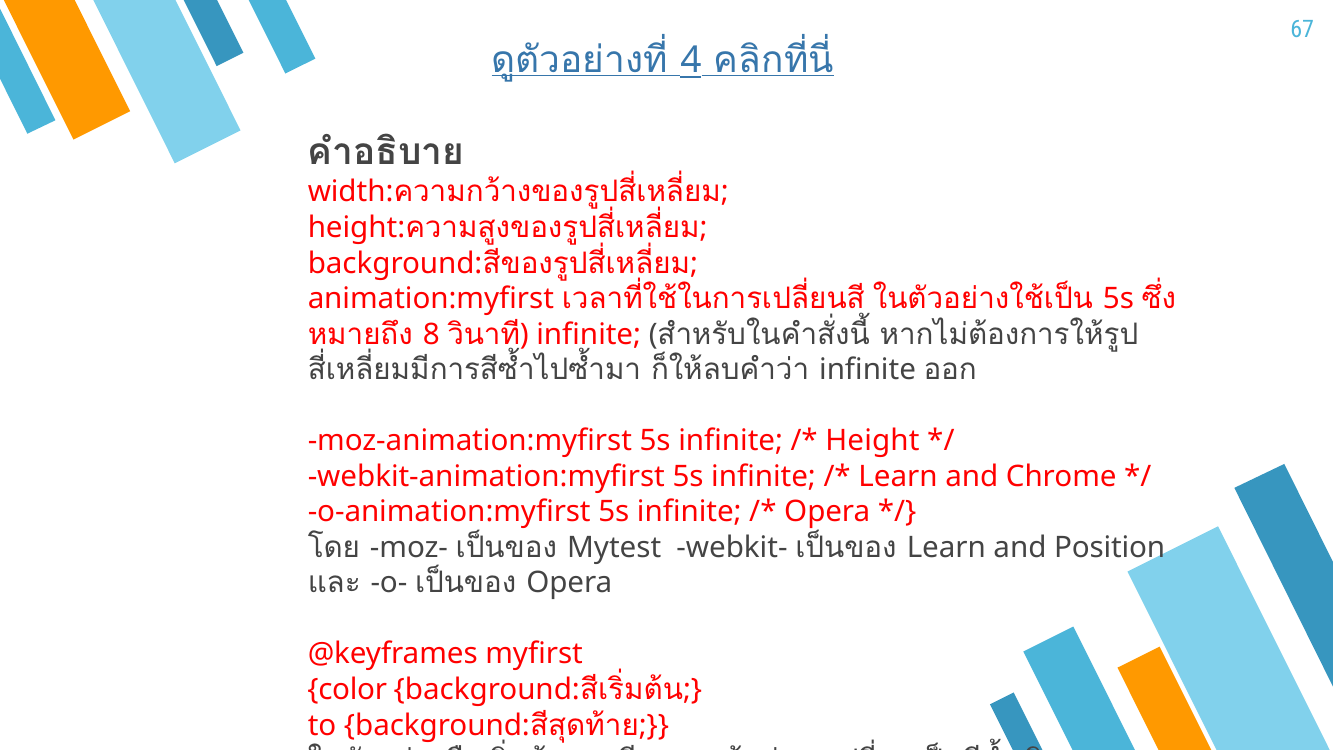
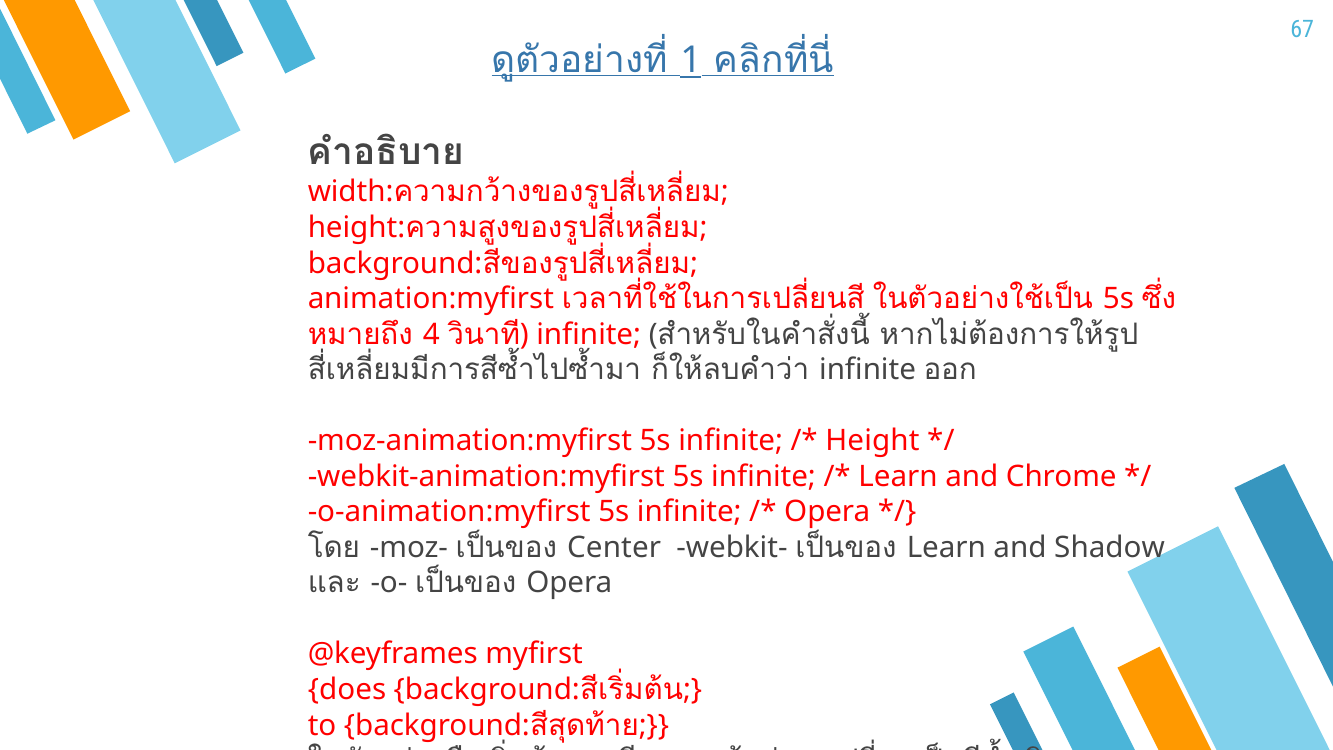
4: 4 -> 1 (691, 60)
8: 8 -> 4 (431, 334)
Mytest: Mytest -> Center (614, 547)
Position: Position -> Shadow (1110, 547)
color: color -> does (347, 690)
